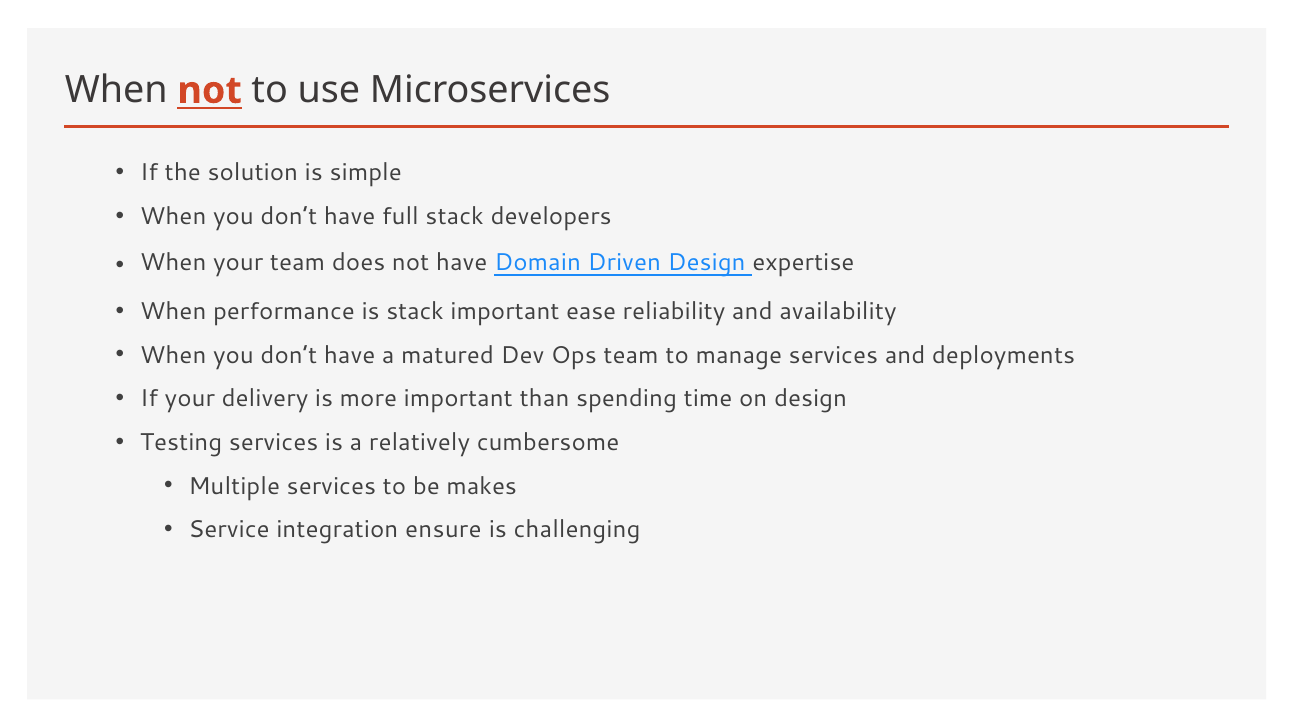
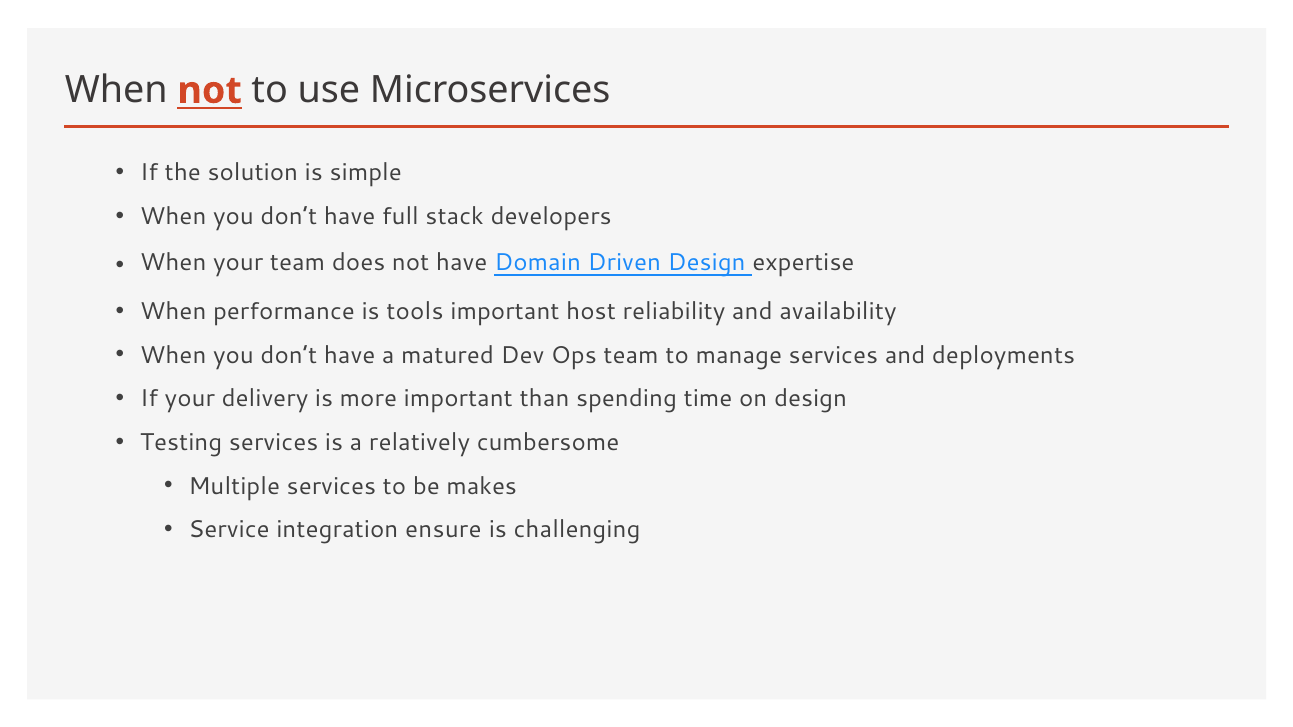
is stack: stack -> tools (415, 312)
ease: ease -> host (591, 312)
